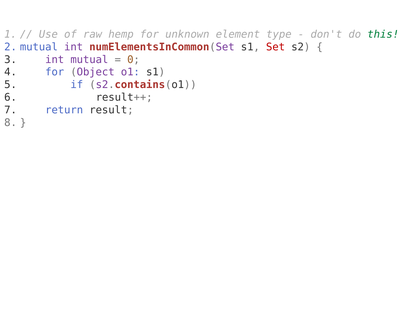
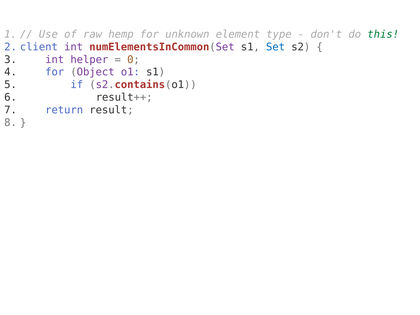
mutual: mutual -> client (39, 47)
Set colour: red -> blue (276, 47)
int mutual: mutual -> helper (89, 60)
